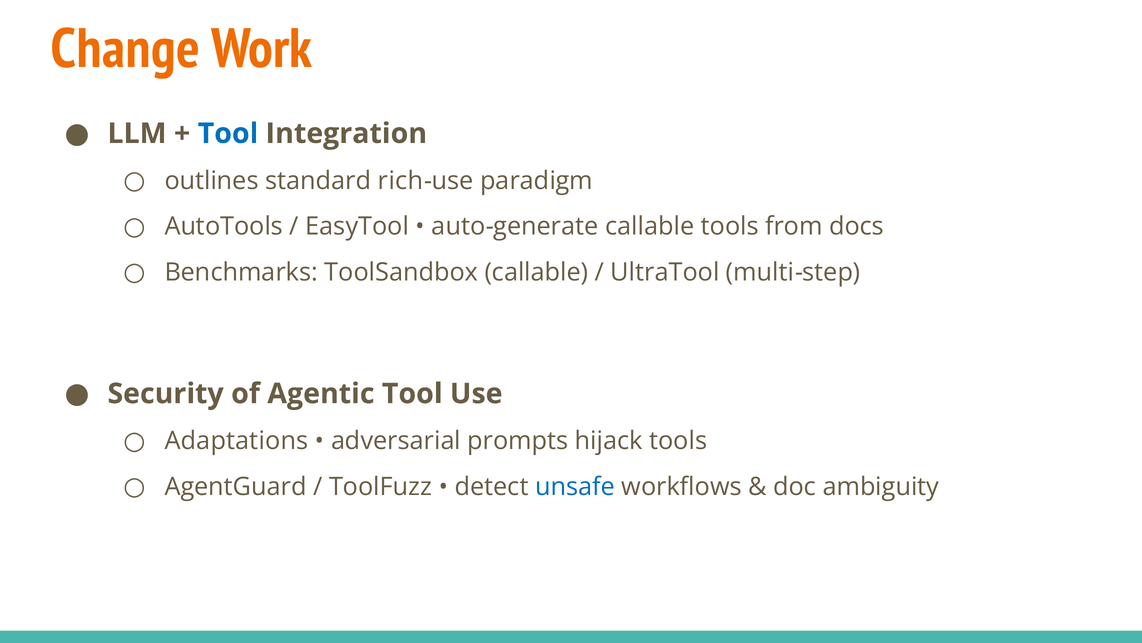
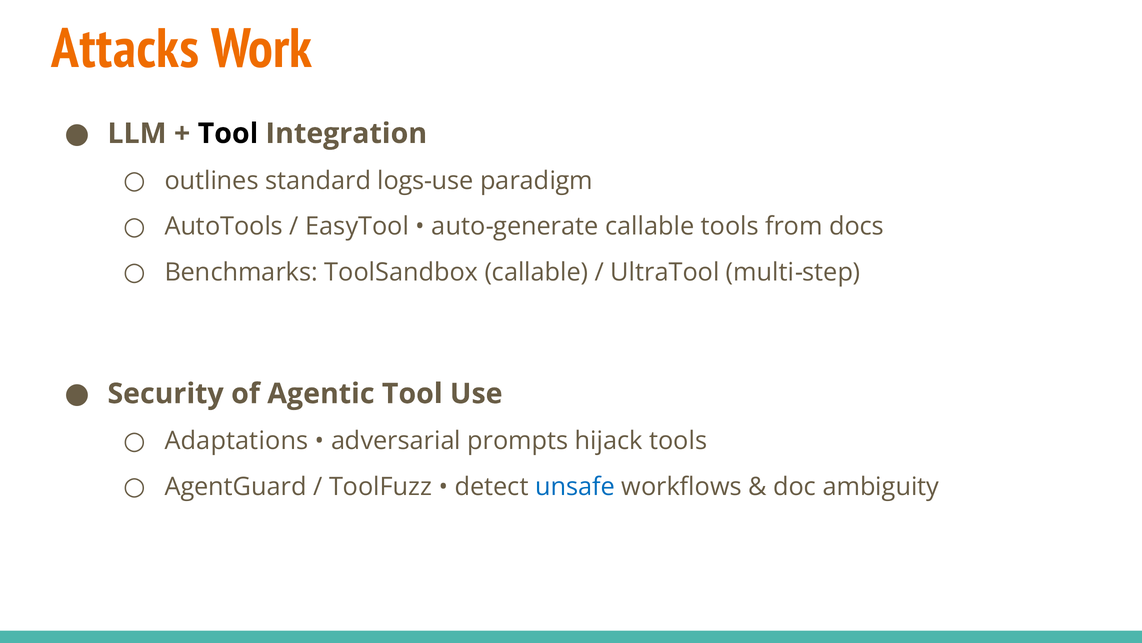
Change: Change -> Attacks (125, 49)
Tool colour: blue -> black (228, 133)
rich: rich -> logs (401, 181)
